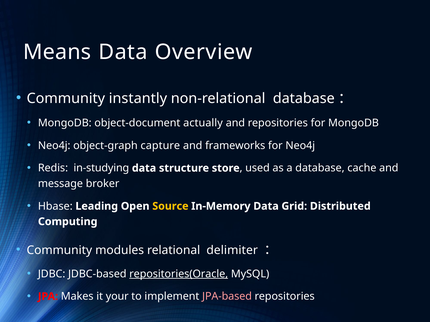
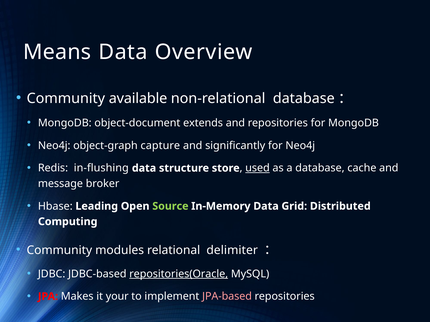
instantly: instantly -> available (138, 99)
actually: actually -> extends (203, 123)
frameworks: frameworks -> significantly (235, 146)
in-studying: in-studying -> in-flushing (101, 168)
used underline: none -> present (257, 168)
Source colour: yellow -> light green (170, 206)
